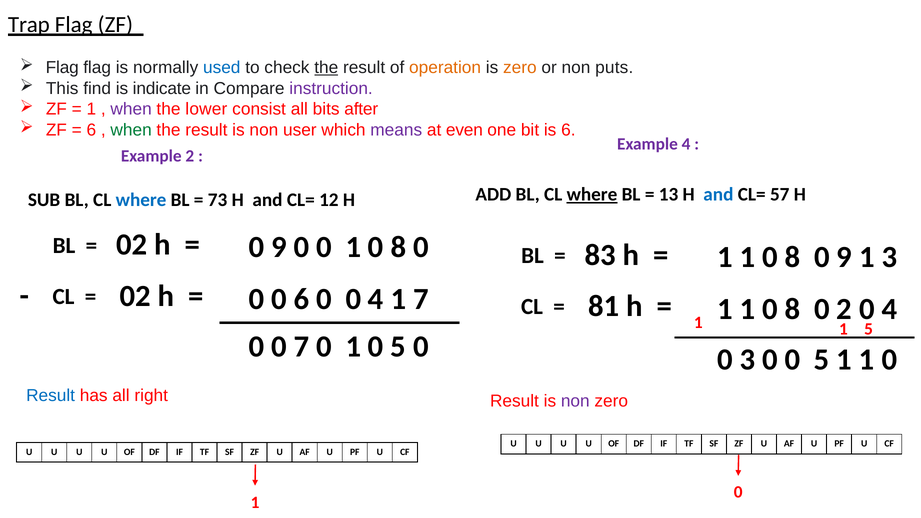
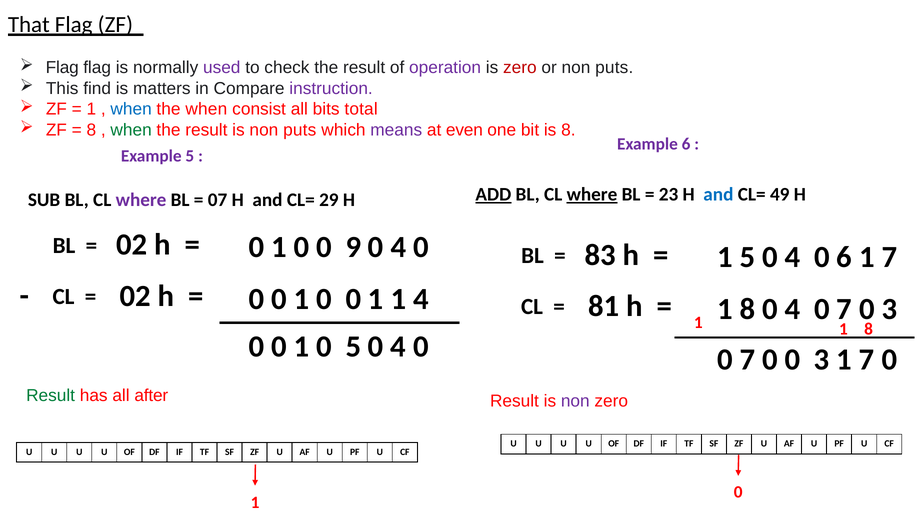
Trap: Trap -> That (29, 25)
used colour: blue -> purple (222, 68)
the underline: present -> none (326, 68)
operation colour: orange -> purple (445, 68)
zero colour: orange -> red (520, 68)
indicate: indicate -> matters (162, 88)
when colour: purple -> blue (131, 109)
the lower: lower -> when (206, 109)
after: after -> total (361, 109)
6: 6 -> 8 (91, 130)
is non user: user -> puts (300, 130)
is 6: 6 -> 8 (568, 130)
Example 4: 4 -> 6 (686, 144)
Example 2: 2 -> 5 (190, 156)
ADD underline: none -> present (493, 195)
13: 13 -> 23 (669, 195)
57: 57 -> 49 (780, 195)
where colour: blue -> purple (141, 200)
73: 73 -> 07 (218, 200)
12: 12 -> 29 (329, 200)
9: 9 -> 1 (279, 247)
0 0 1: 1 -> 9 (353, 247)
8: 8 -> 4 (398, 247)
1: 1 -> 5 (747, 257)
8: 8 -> 4 (792, 257)
9: 9 -> 6 (844, 257)
3: 3 -> 7 (889, 257)
6: 6 -> 1 (301, 299)
4: 4 -> 1 (376, 299)
1 7: 7 -> 4 (421, 299)
1: 1 -> 8 (747, 309)
8: 8 -> 4 (792, 309)
2: 2 -> 7 (844, 309)
4: 4 -> 3 (889, 309)
1 1 5: 5 -> 8 (869, 329)
7: 7 -> 1 (301, 347)
1: 1 -> 5 (353, 347)
5: 5 -> 4 (398, 347)
3: 3 -> 7 (747, 360)
0 0 5: 5 -> 3 (822, 360)
1: 1 -> 7 (867, 360)
Result colour: blue -> green (51, 395)
right: right -> after (151, 395)
